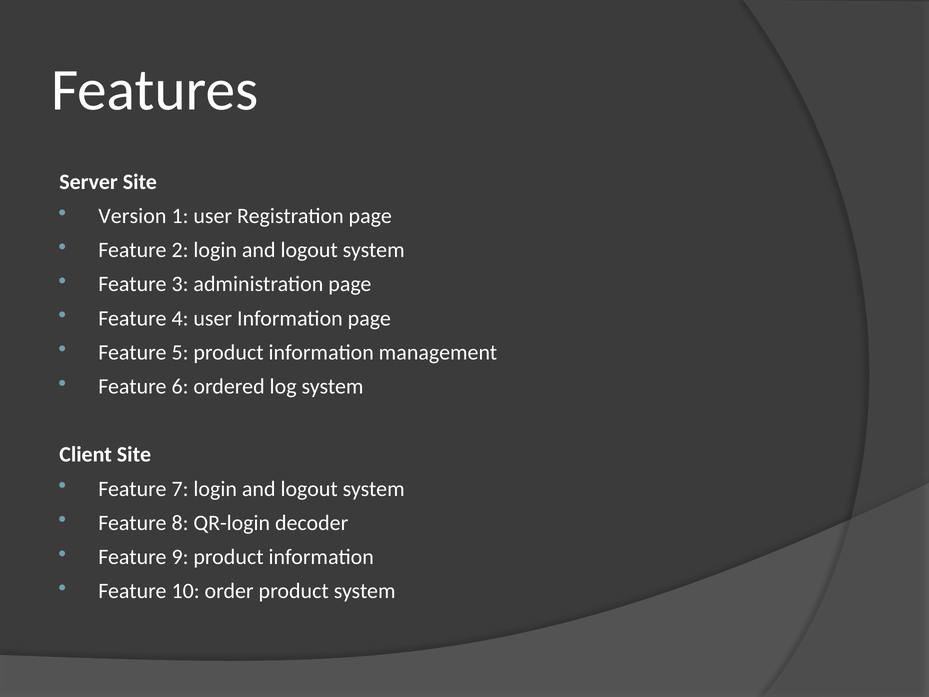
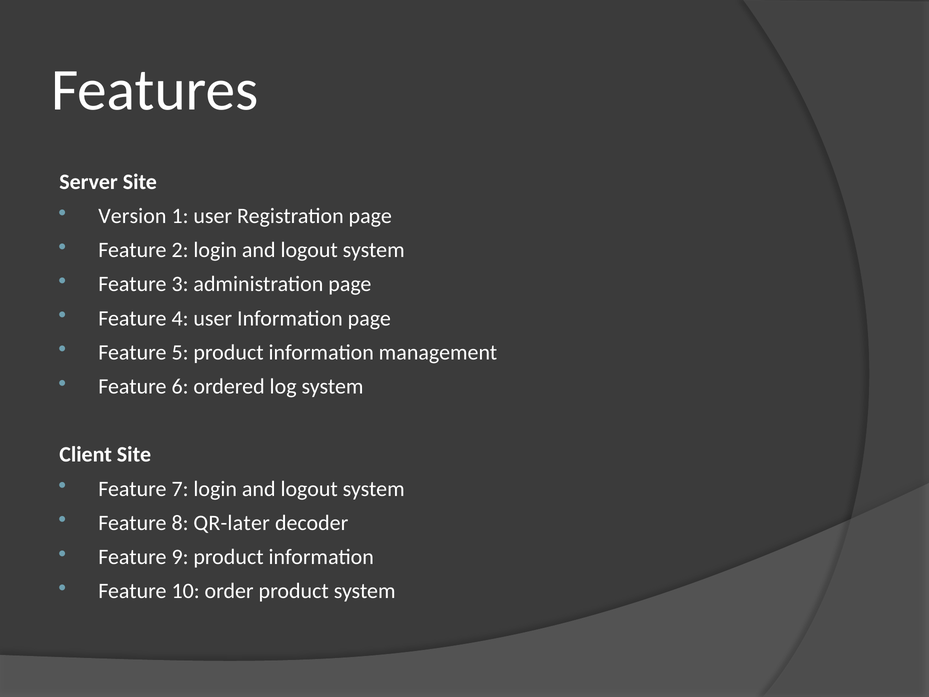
QR-login: QR-login -> QR-later (232, 523)
